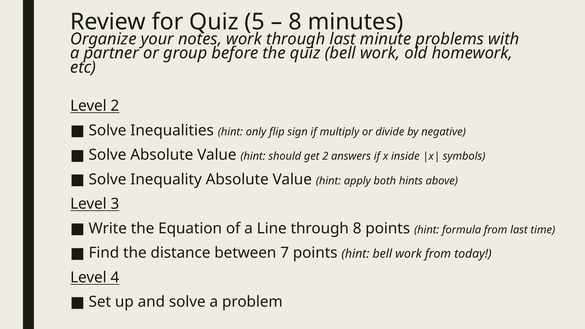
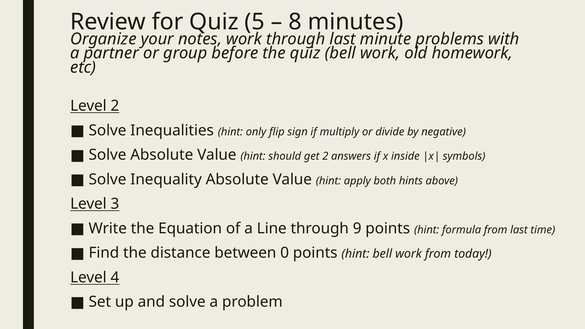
through 8: 8 -> 9 (357, 228)
7: 7 -> 0 (285, 253)
